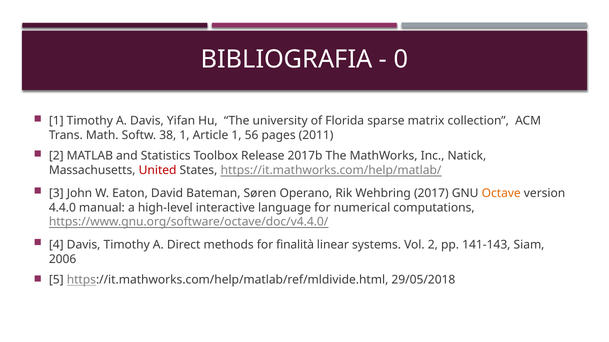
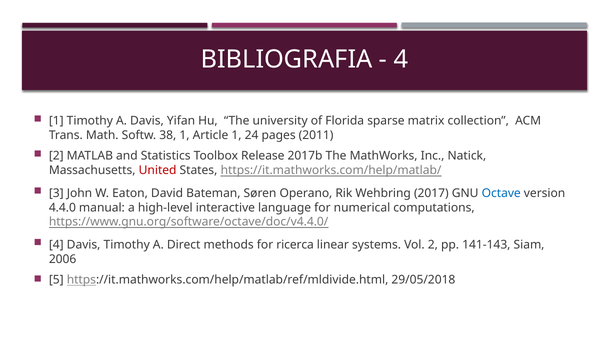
0: 0 -> 4 (401, 60)
56: 56 -> 24 (252, 135)
Octave colour: orange -> blue (501, 193)
finalità: finalità -> ricerca (295, 245)
